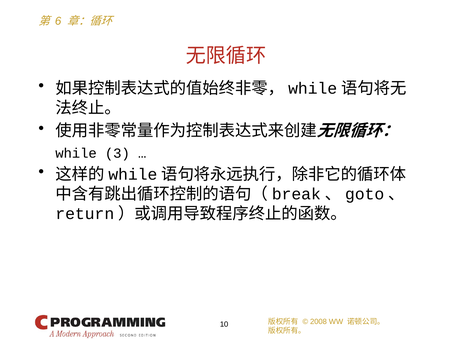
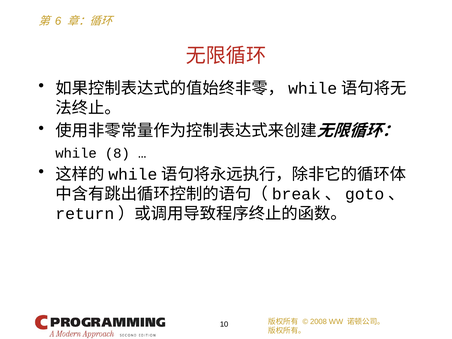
3: 3 -> 8 (117, 153)
